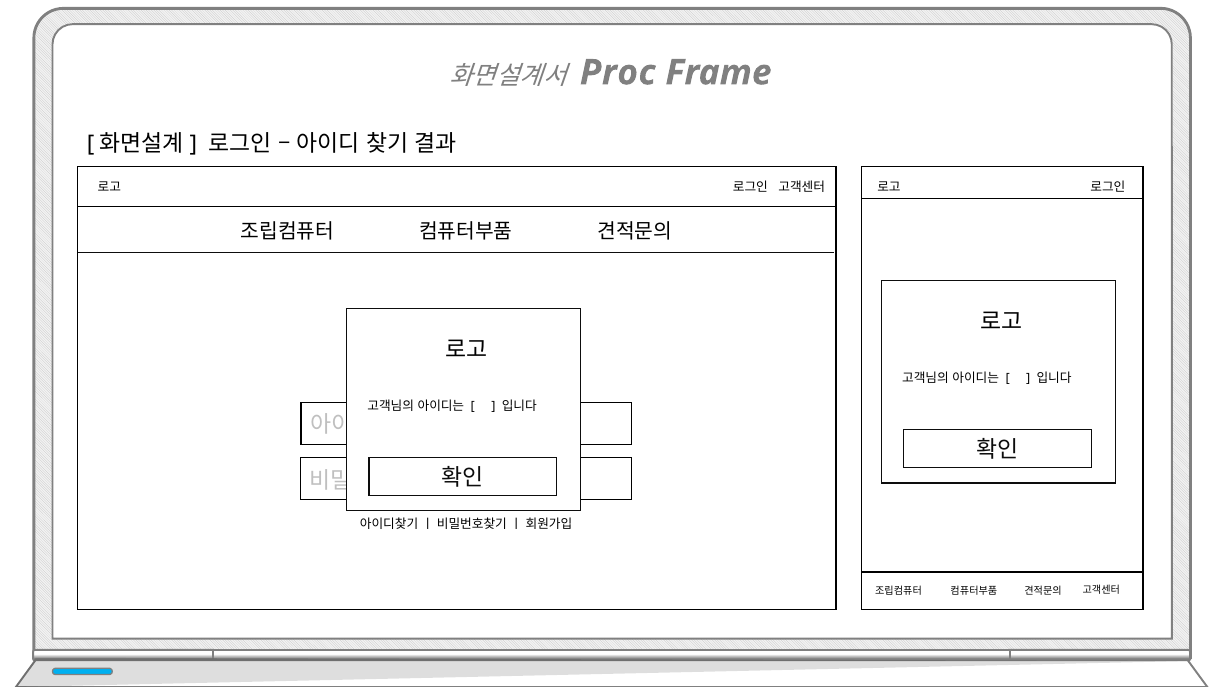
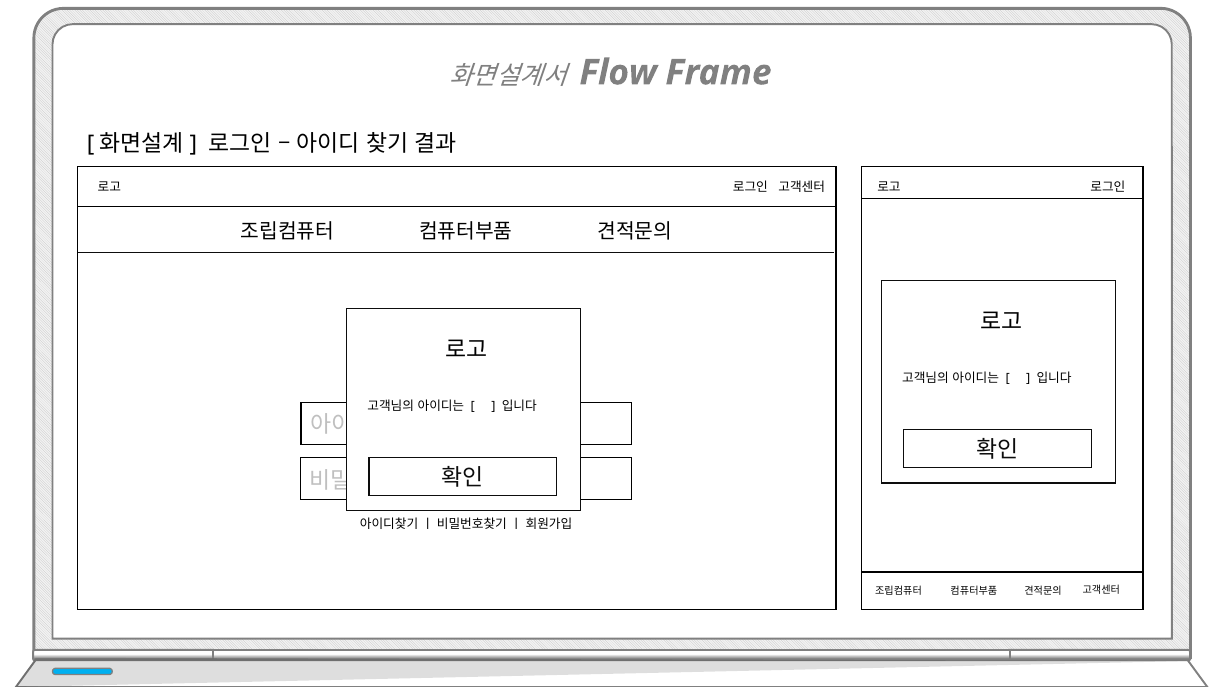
Proc: Proc -> Flow (618, 73)
